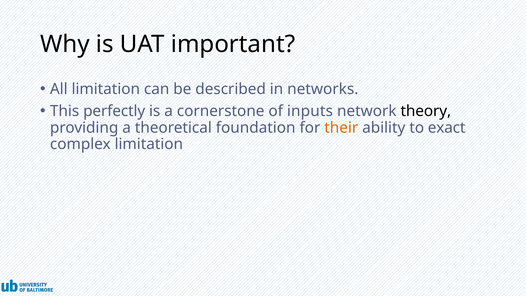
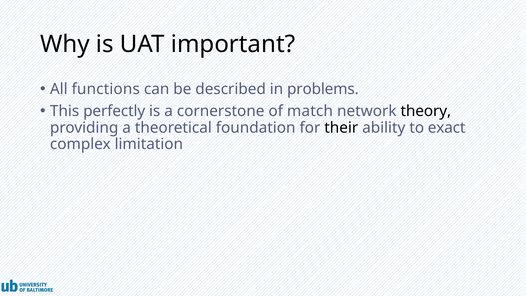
All limitation: limitation -> functions (106, 89)
networks: networks -> problems (323, 89)
inputs: inputs -> match (310, 111)
their colour: orange -> black (341, 128)
